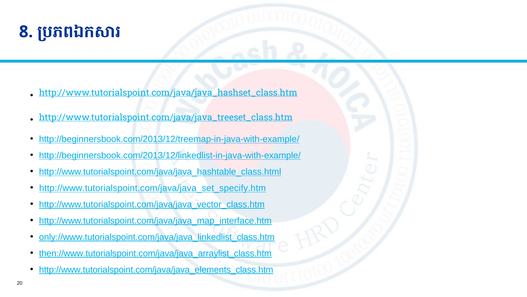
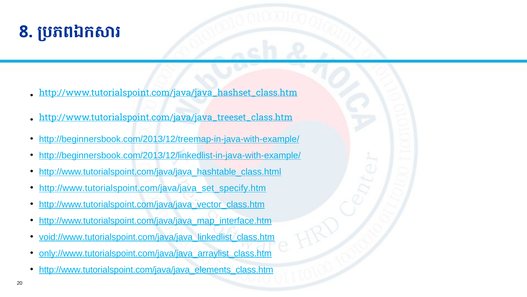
only://www.tutorialspoint.com/java/java_linkedlist_class.htm: only://www.tutorialspoint.com/java/java_linkedlist_class.htm -> void://www.tutorialspoint.com/java/java_linkedlist_class.htm (157, 237)
then://www.tutorialspoint.com/java/java_arraylist_class.htm: then://www.tutorialspoint.com/java/java_arraylist_class.htm -> only://www.tutorialspoint.com/java/java_arraylist_class.htm (155, 253)
